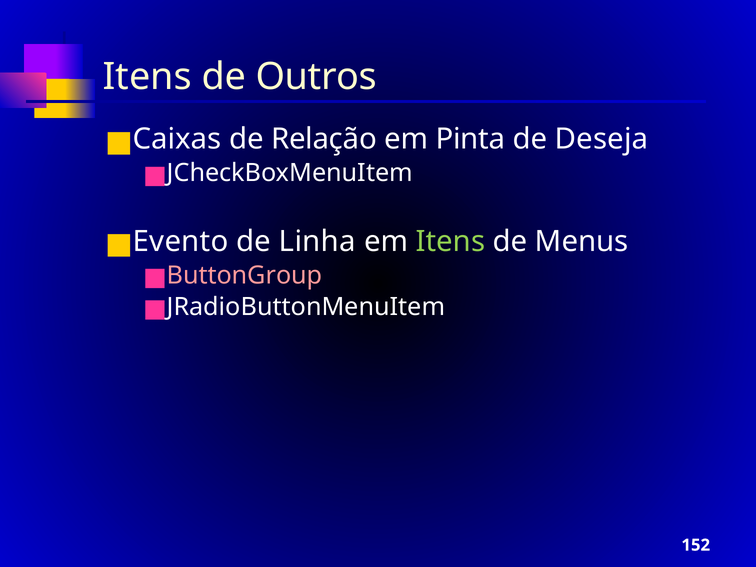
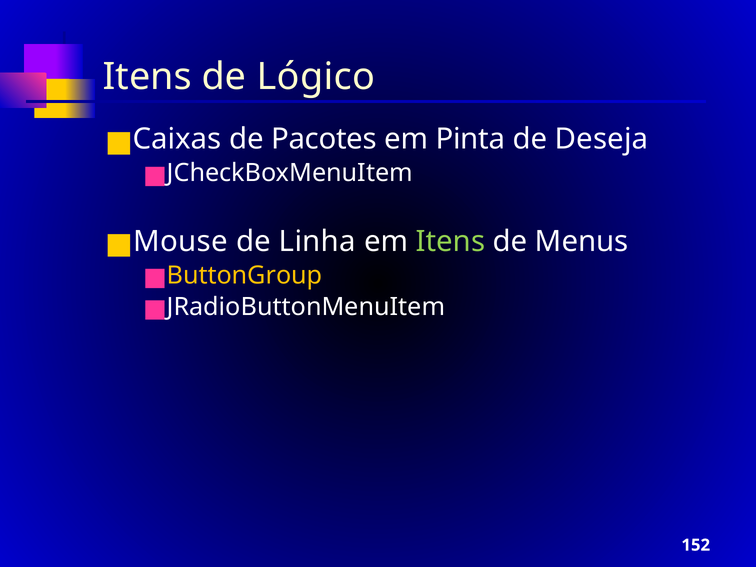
Outros: Outros -> Lógico (316, 77)
Relação: Relação -> Pacotes (324, 139)
Evento: Evento -> Mouse (181, 242)
ButtonGroup colour: pink -> yellow (245, 275)
